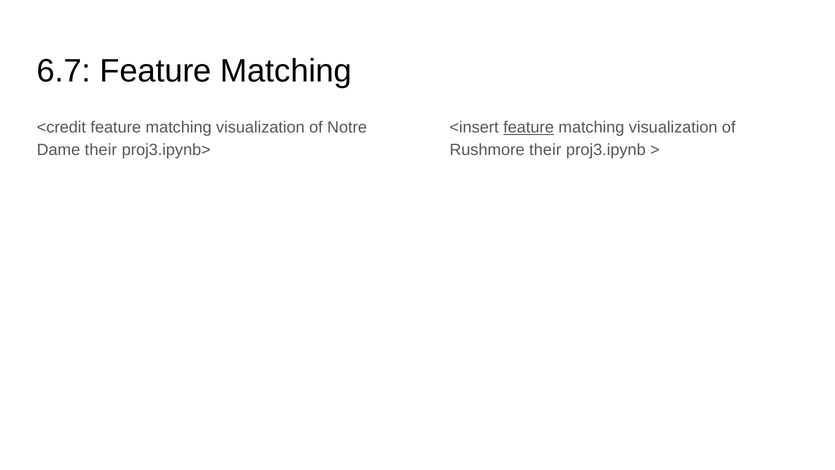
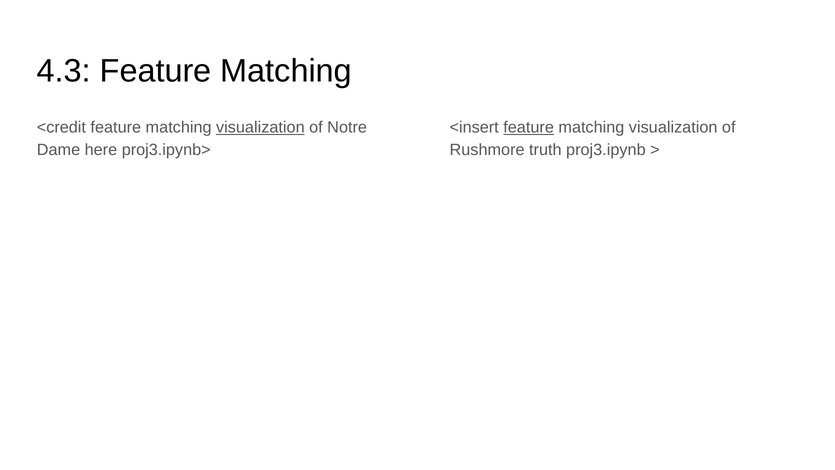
6.7: 6.7 -> 4.3 (64, 71)
visualization underline: none -> present (260, 127)
Dame their: their -> here (101, 150)
Rushmore their: their -> truth (545, 150)
